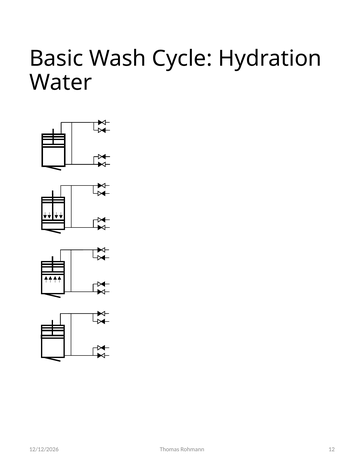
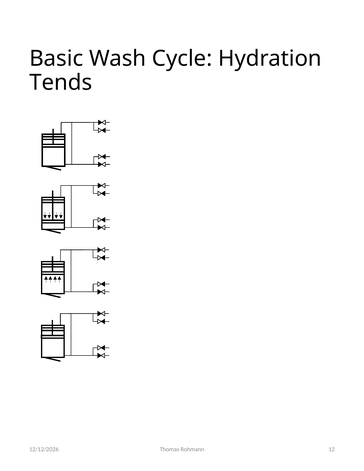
Water: Water -> Tends (61, 82)
